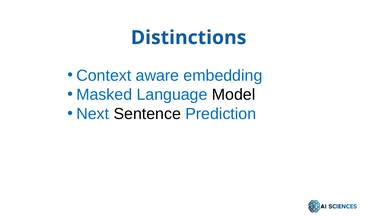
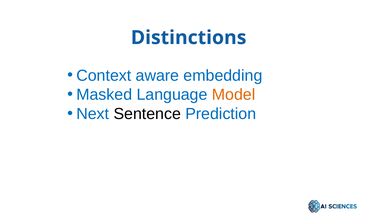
Model colour: black -> orange (234, 94)
